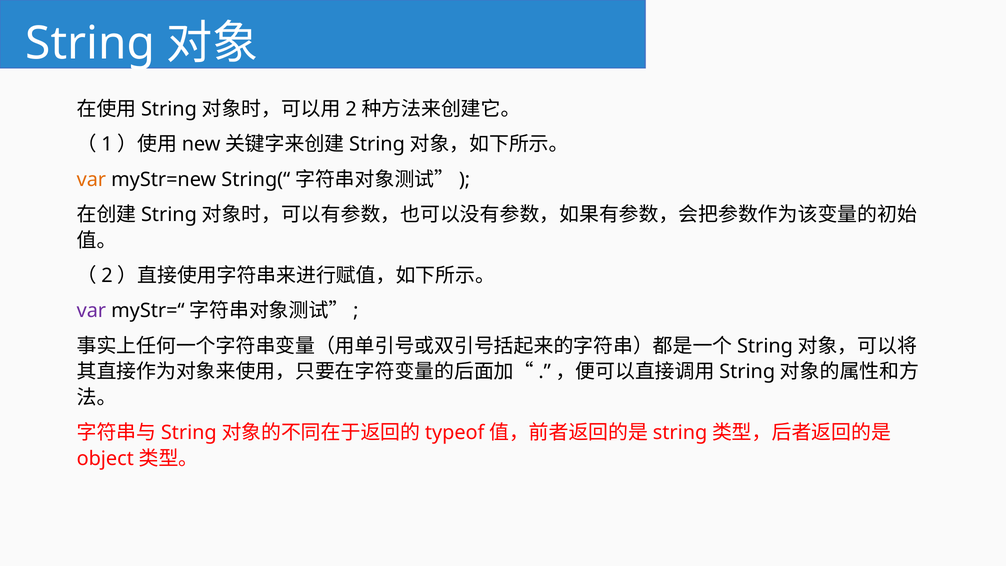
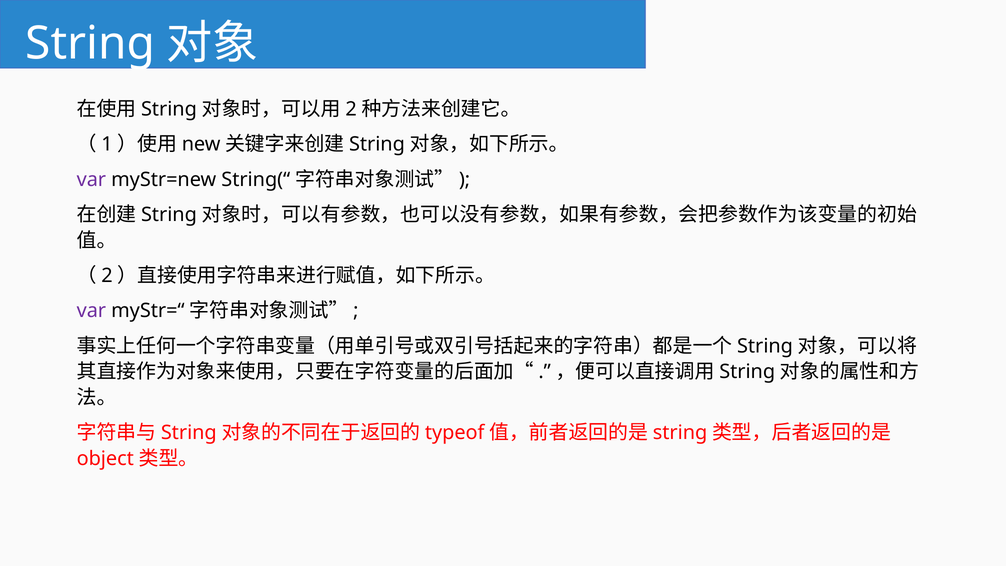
var colour: orange -> purple (91, 179)
